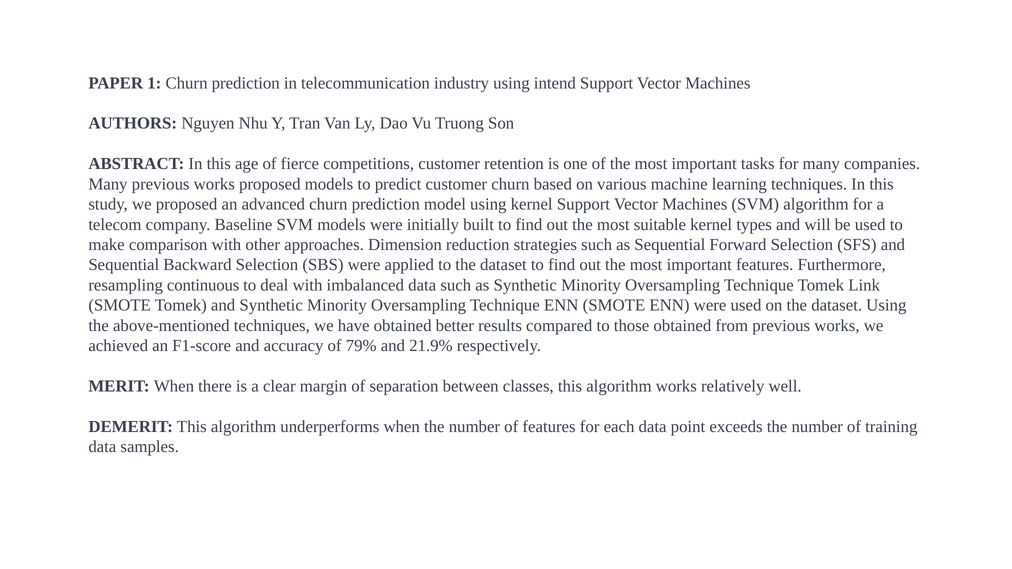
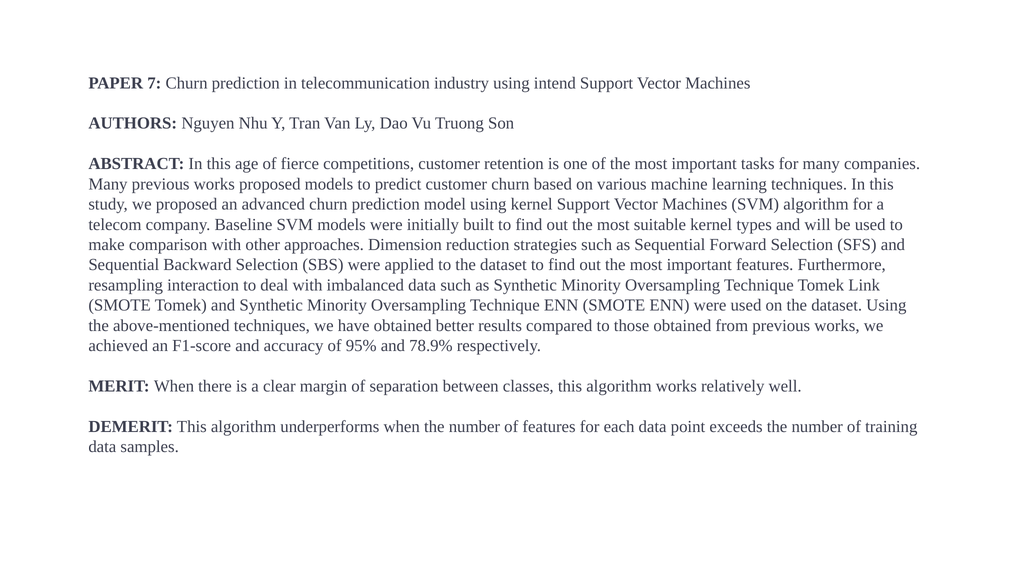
1: 1 -> 7 (154, 83)
continuous: continuous -> interaction (203, 285)
79%: 79% -> 95% (361, 346)
21.9%: 21.9% -> 78.9% (431, 346)
